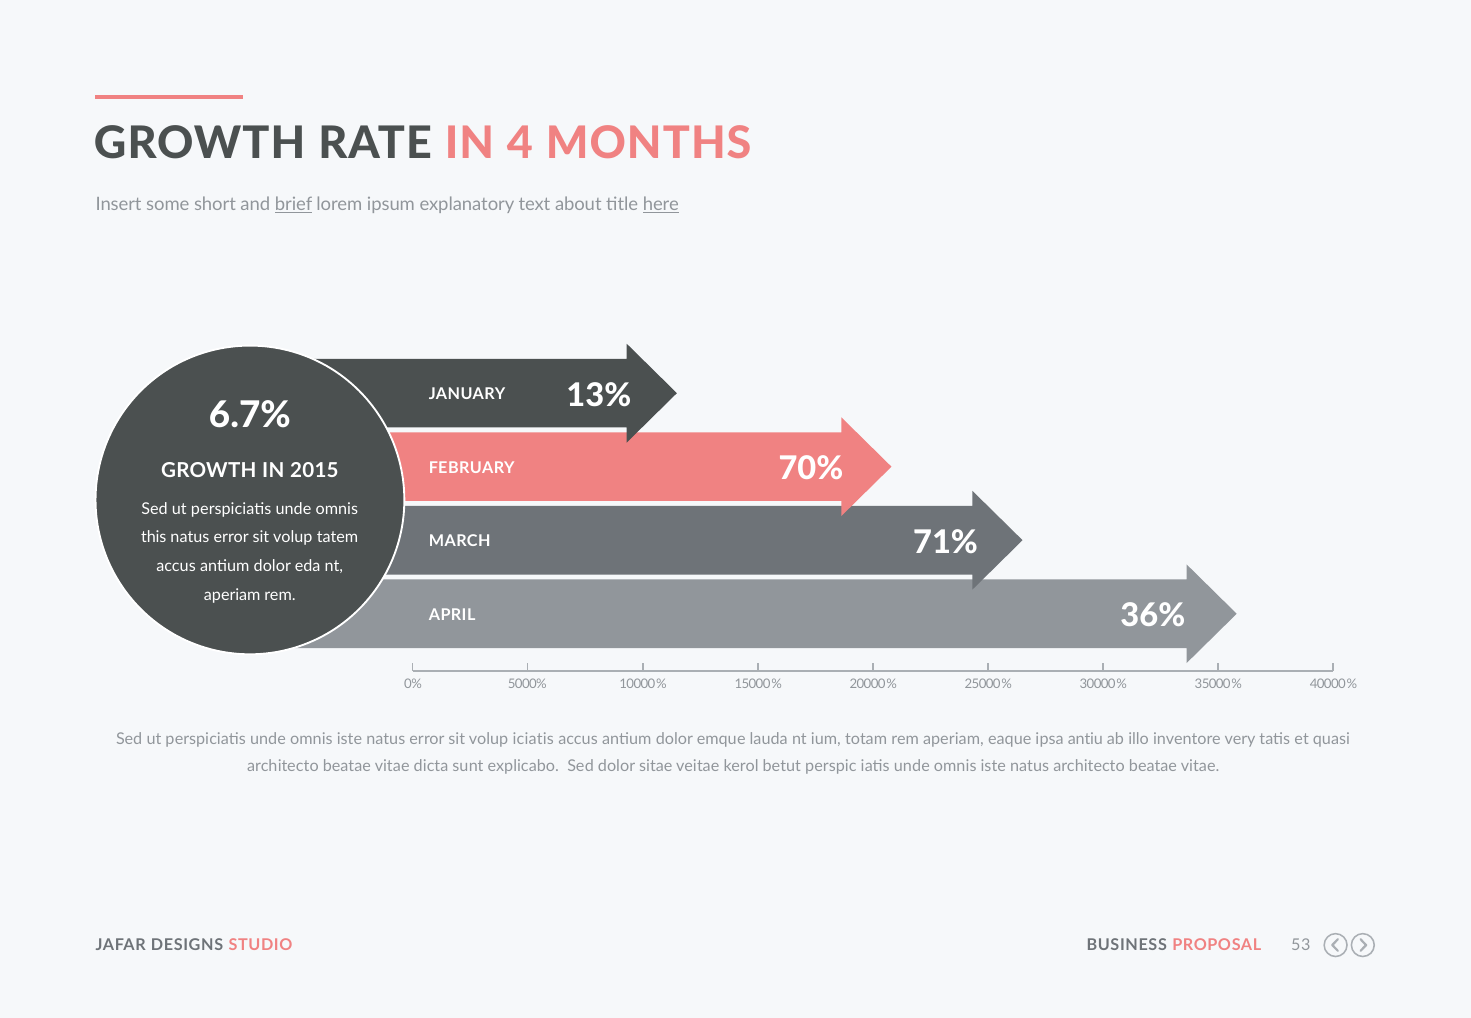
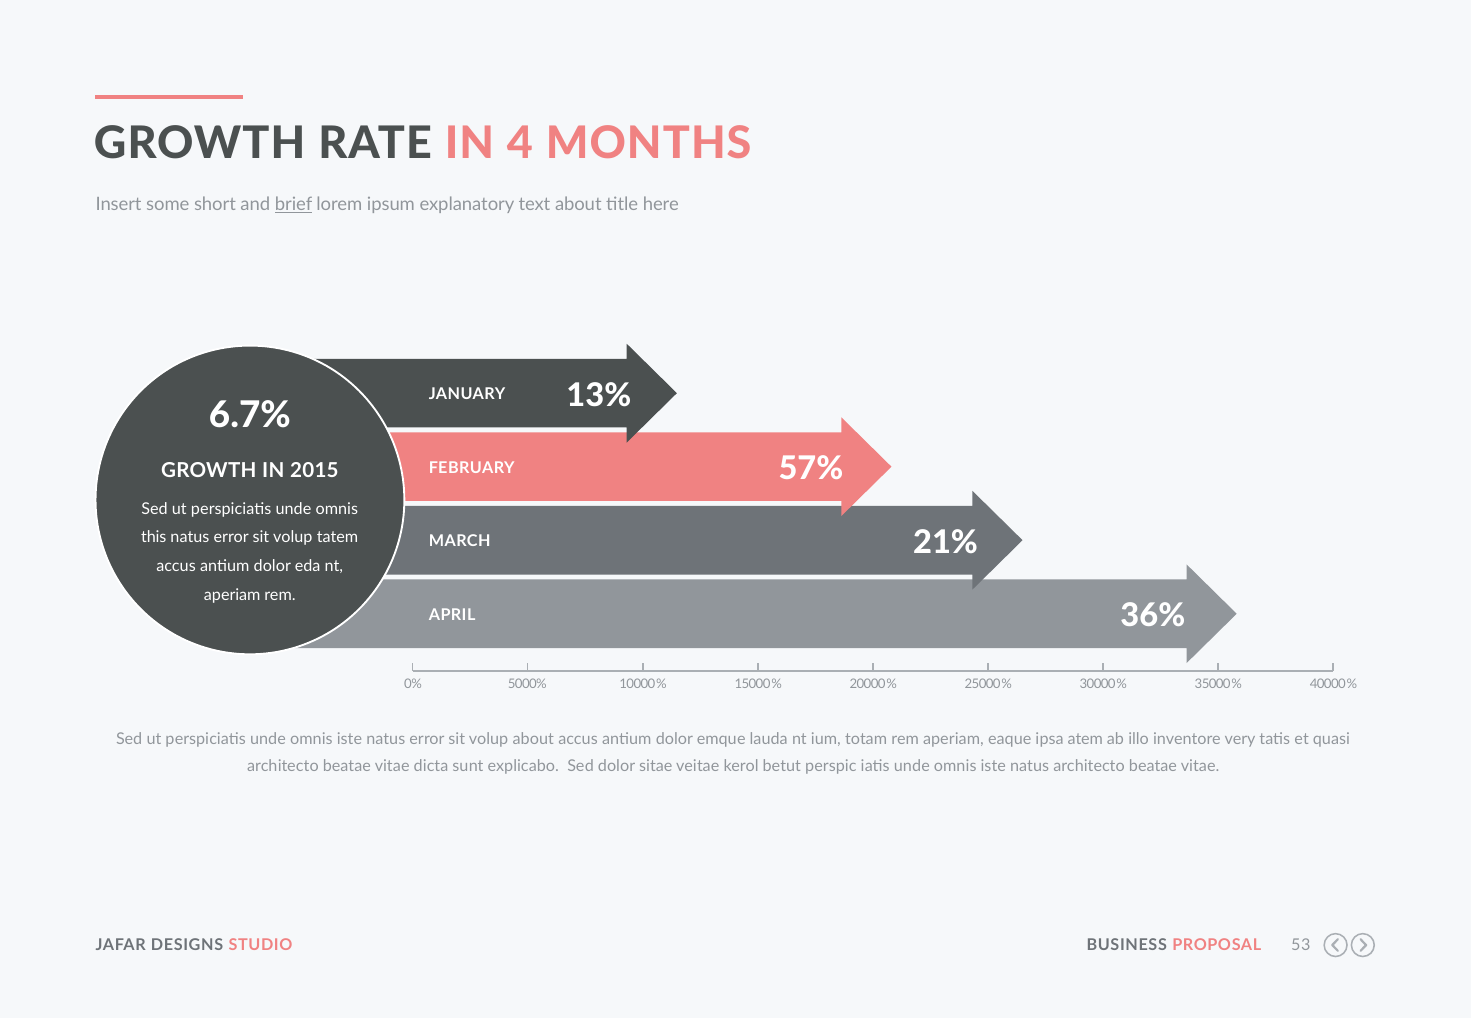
here underline: present -> none (661, 205)
70%: 70% -> 57% (811, 469)
71%: 71% -> 21% (945, 543)
volup iciatis: iciatis -> about (533, 739)
antiu: antiu -> atem (1085, 739)
